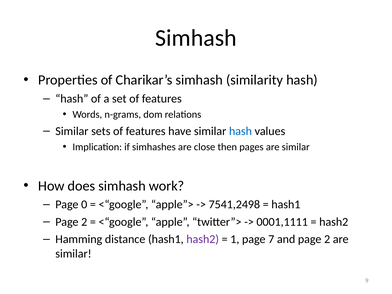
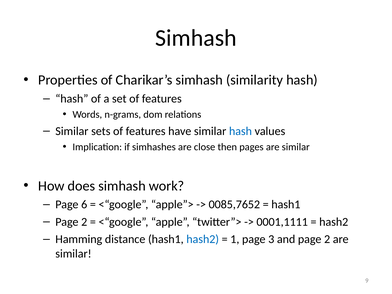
0: 0 -> 6 (84, 204)
7541,2498: 7541,2498 -> 0085,7652 (234, 204)
hash2 colour: purple -> blue (203, 239)
7: 7 -> 3 (271, 239)
